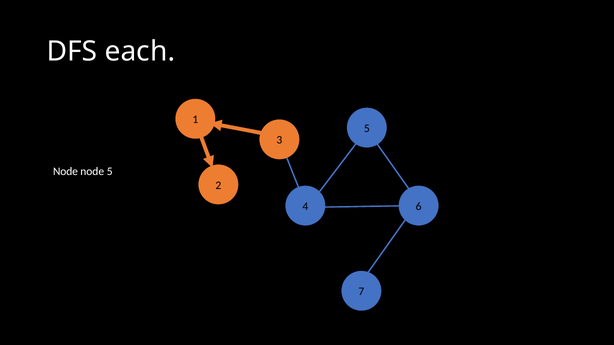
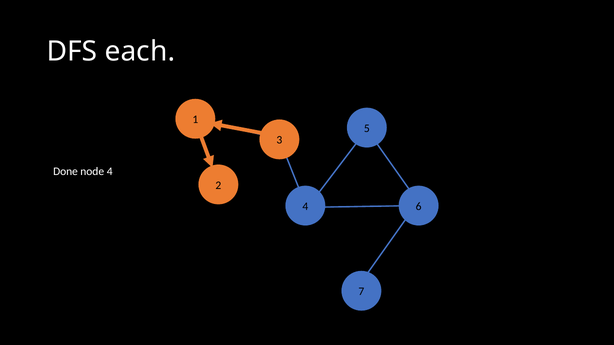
Node: Node -> Done (65, 172)
node 5: 5 -> 4 (110, 172)
